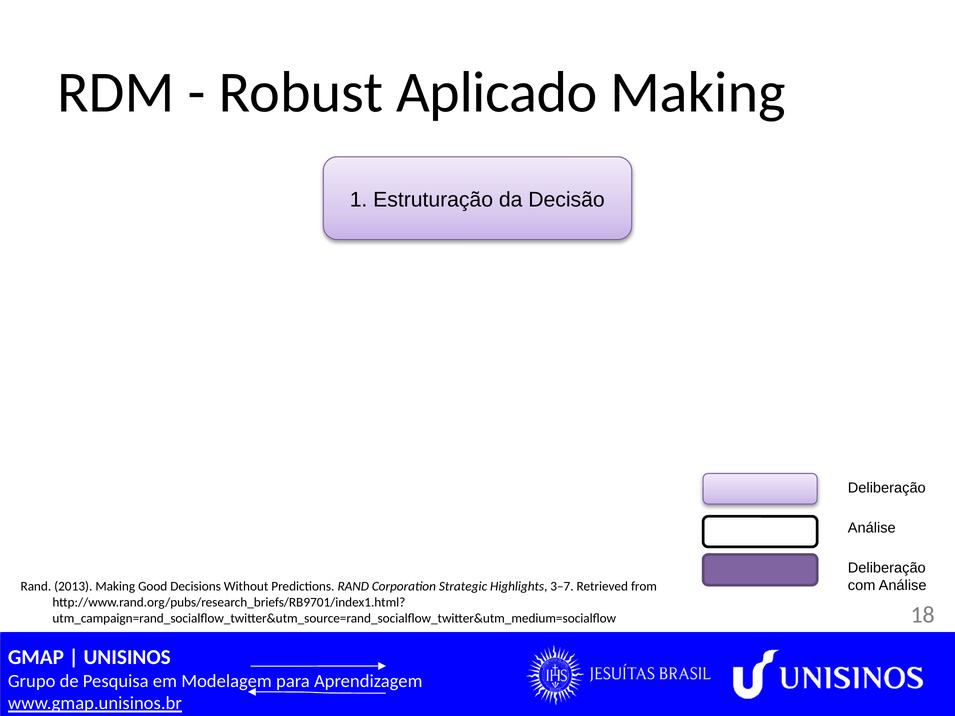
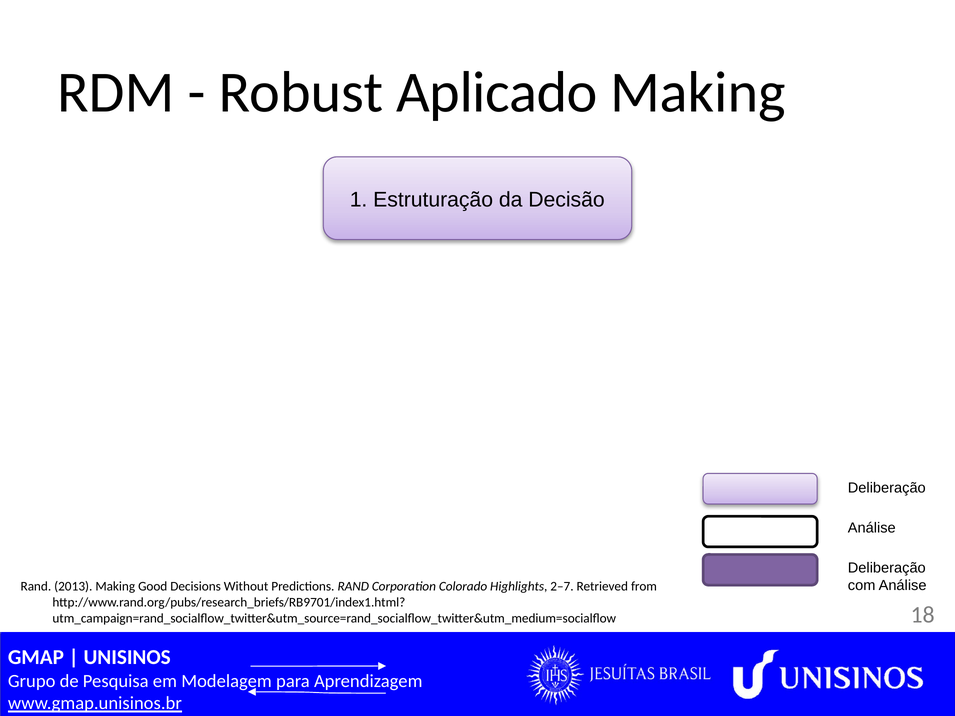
Strategic: Strategic -> Colorado (463, 586)
3–7: 3–7 -> 2–7 (562, 586)
